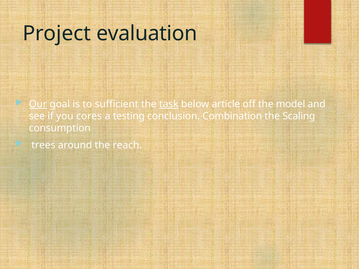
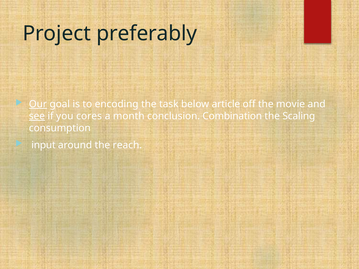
evaluation: evaluation -> preferably (147, 34)
sufficient: sufficient -> encoding (117, 104)
task underline: present -> none (169, 104)
model: model -> movie (291, 104)
see underline: none -> present (37, 116)
testing: testing -> month (129, 116)
trees: trees -> input (43, 145)
